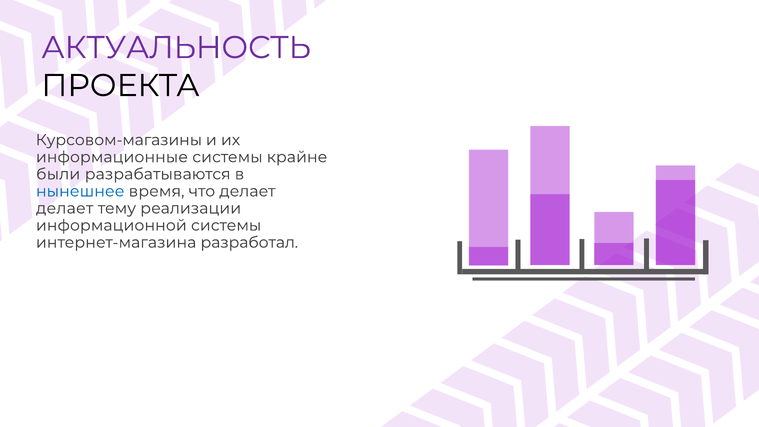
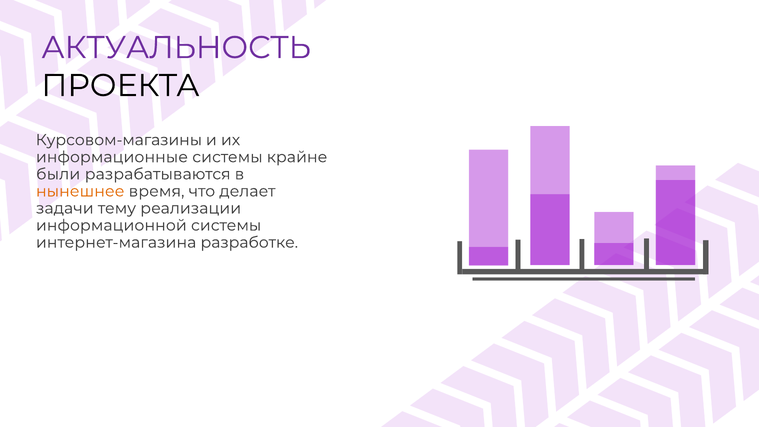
нынешнее colour: blue -> orange (80, 191)
делает: делает -> задачи (65, 208)
разработал: разработал -> разработке (249, 242)
